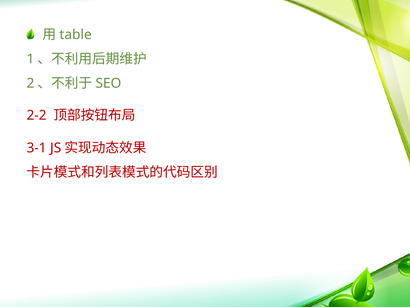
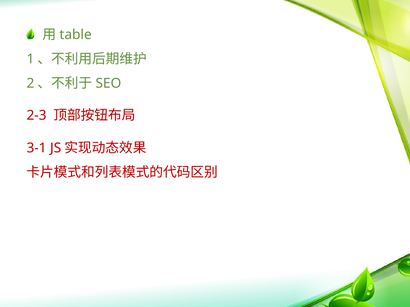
2-2: 2-2 -> 2-3 (37, 115)
